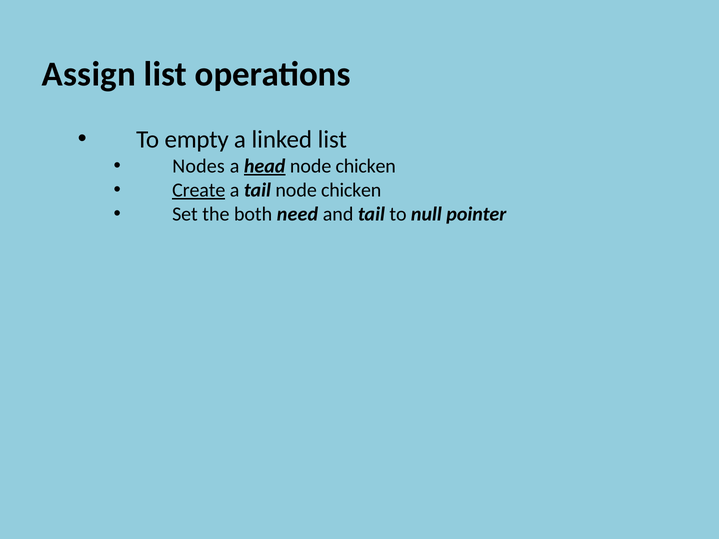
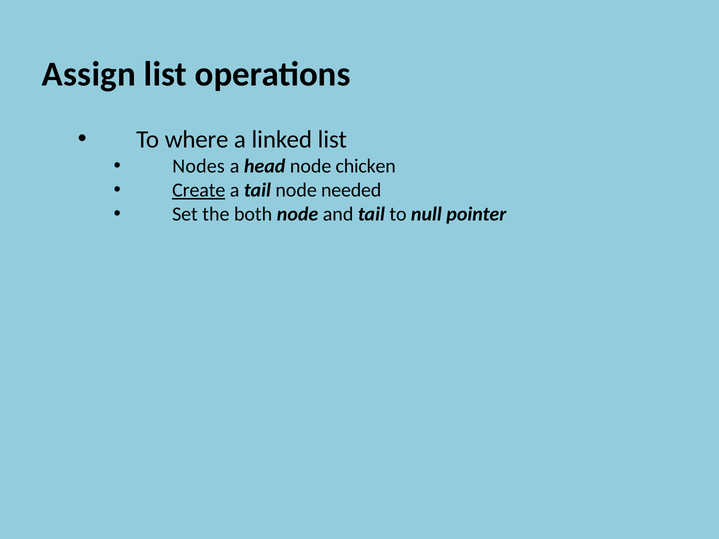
empty: empty -> where (197, 140)
head underline: present -> none (265, 166)
tail node chicken: chicken -> needed (351, 190)
both need: need -> node (298, 214)
